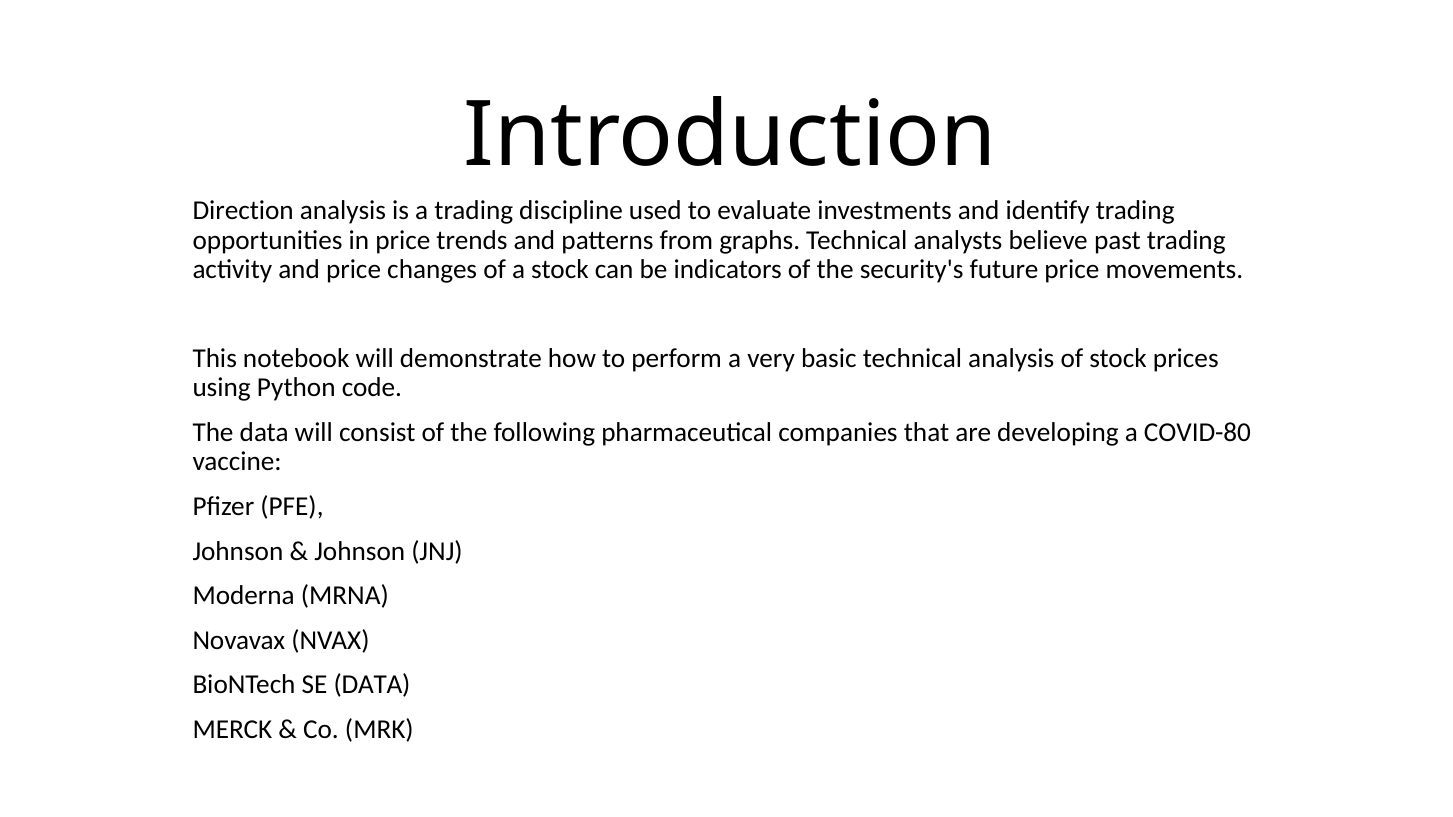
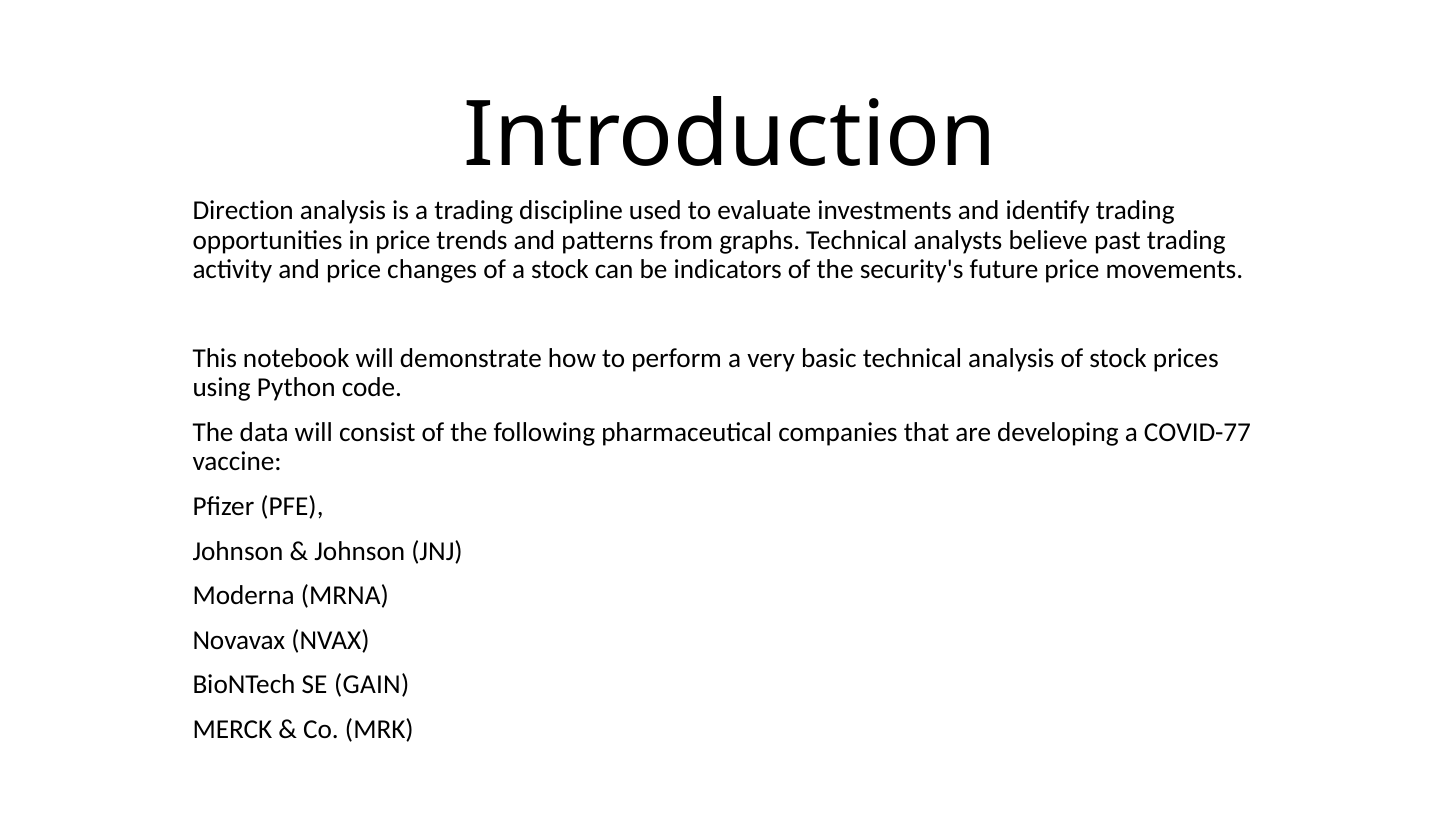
COVID-80: COVID-80 -> COVID-77 (1197, 433)
SE DATA: DATA -> GAIN (372, 685)
